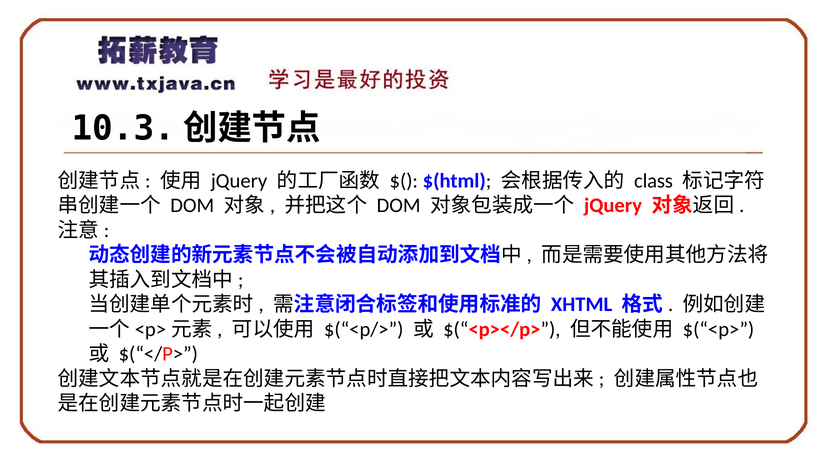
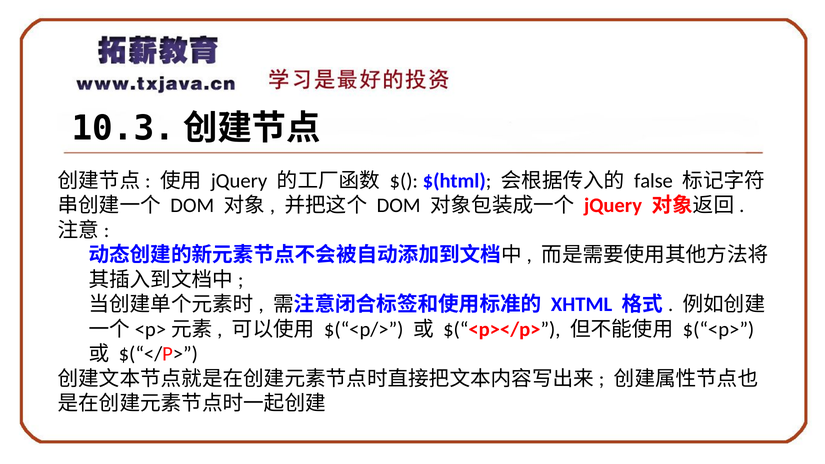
class: class -> false (653, 181)
